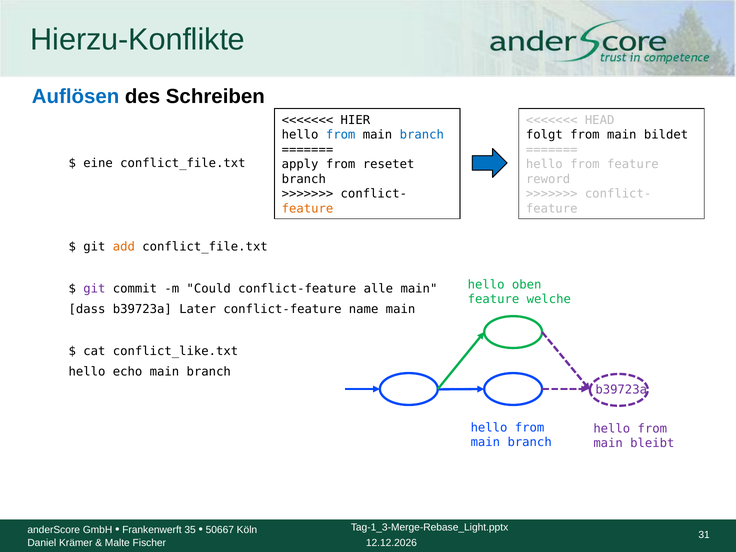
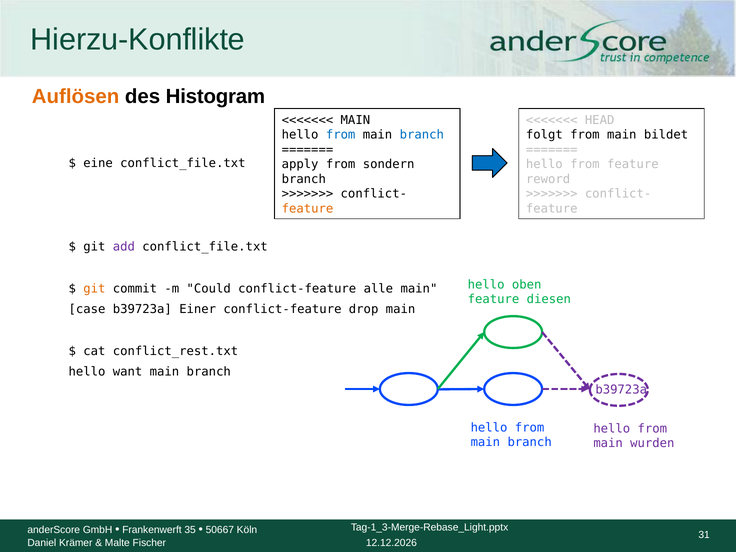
Auflösen colour: blue -> orange (76, 96)
Schreiben: Schreiben -> Histogram (215, 96)
HIER: HIER -> MAIN (355, 120)
resetet: resetet -> sondern (389, 164)
add colour: orange -> purple (124, 247)
git colour: purple -> orange (94, 288)
welche: welche -> diesen (549, 299)
dass: dass -> case (87, 309)
Later: Later -> Einer (198, 309)
name: name -> drop (364, 309)
conflict_like.txt: conflict_like.txt -> conflict_rest.txt (176, 351)
echo: echo -> want (128, 372)
bleibt: bleibt -> wurden (652, 443)
